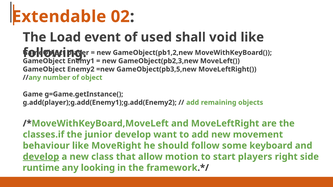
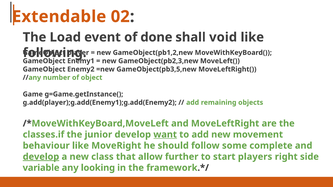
used: used -> done (156, 37)
want underline: none -> present (165, 135)
keyboard: keyboard -> complete (271, 146)
motion: motion -> further (182, 157)
runtime: runtime -> variable (41, 168)
